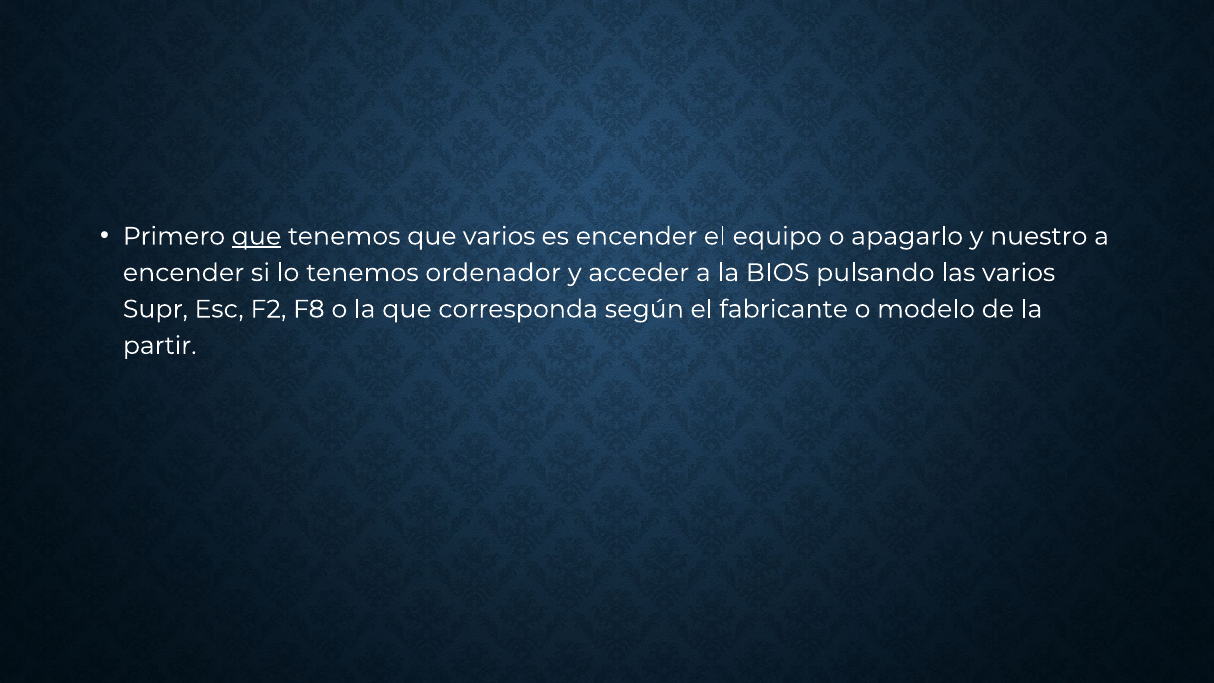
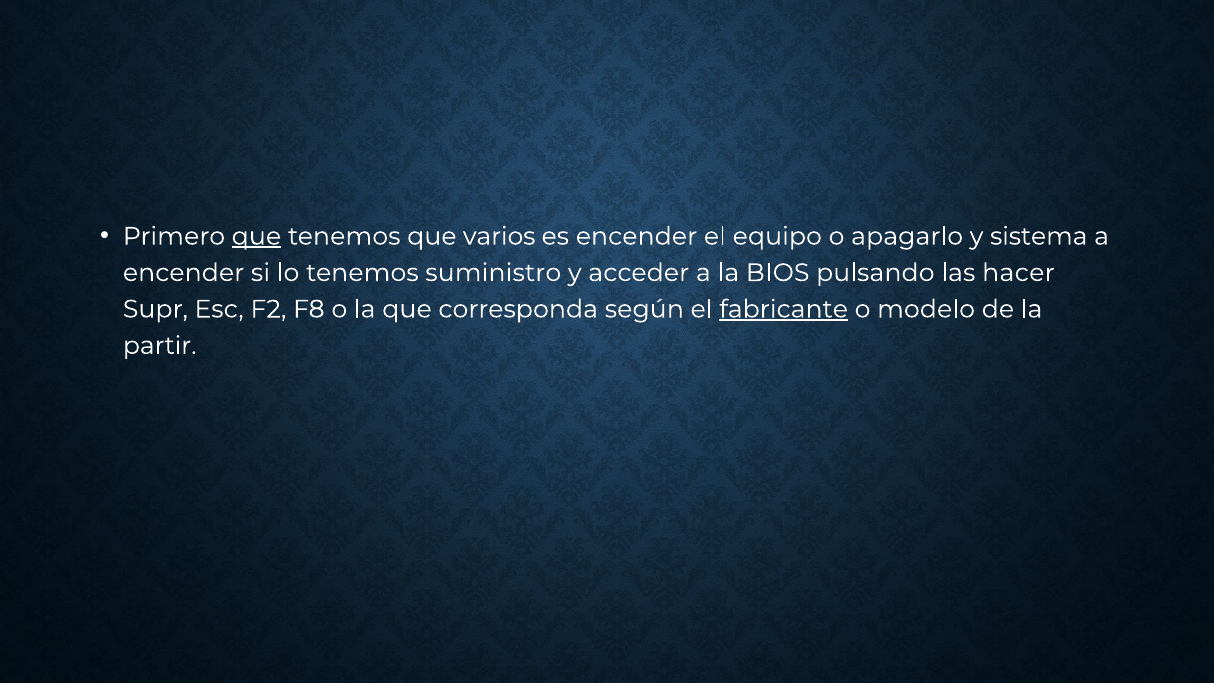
nuestro: nuestro -> sistema (1039, 236)
ordenador: ordenador -> suministro (493, 273)
las varios: varios -> hacer (1018, 273)
fabricante underline: none -> present (784, 309)
